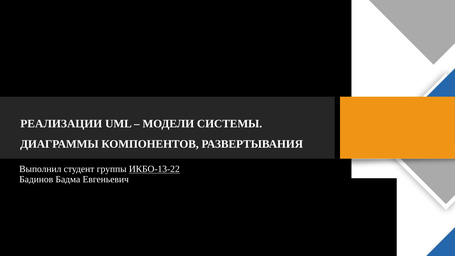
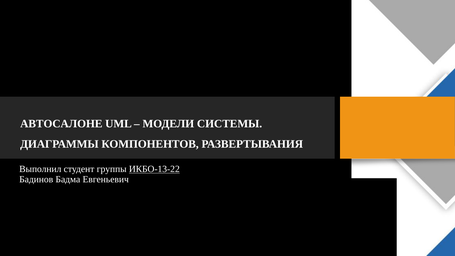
РЕАЛИЗАЦИИ: РЕАЛИЗАЦИИ -> АВТОСАЛОНЕ (61, 124)
